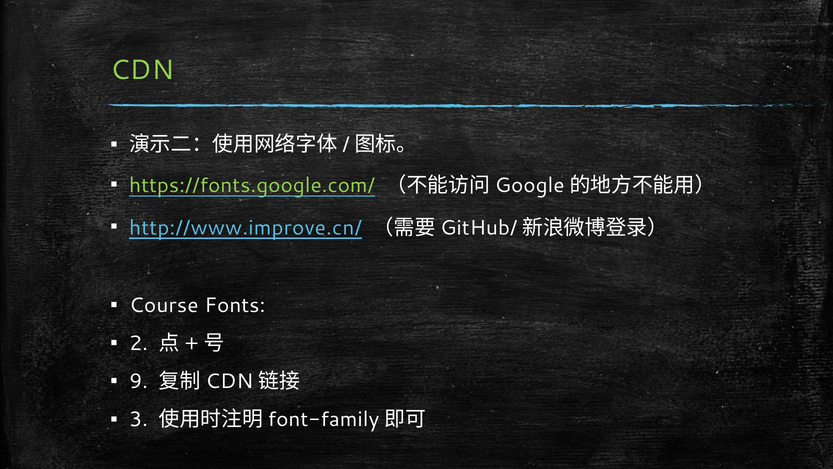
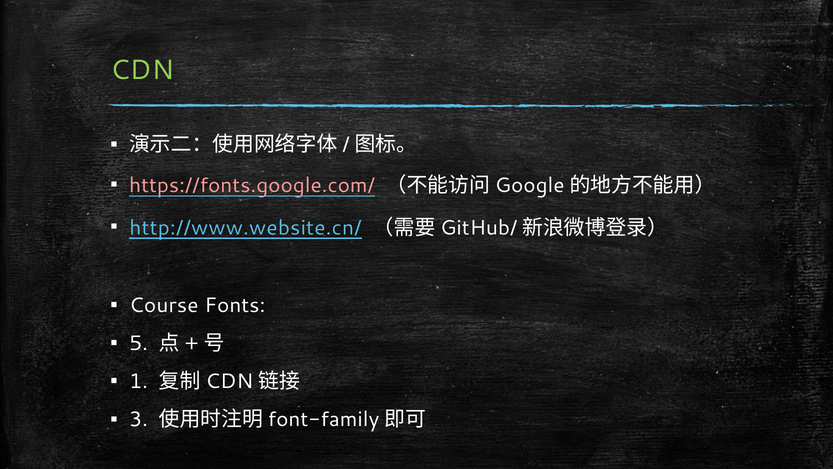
https://fonts.google.com/ colour: light green -> pink (252, 185)
http://www.improve.cn/: http://www.improve.cn/ -> http://www.website.cn/ (245, 228)
2: 2 -> 5 (139, 343)
9: 9 -> 1 (139, 381)
